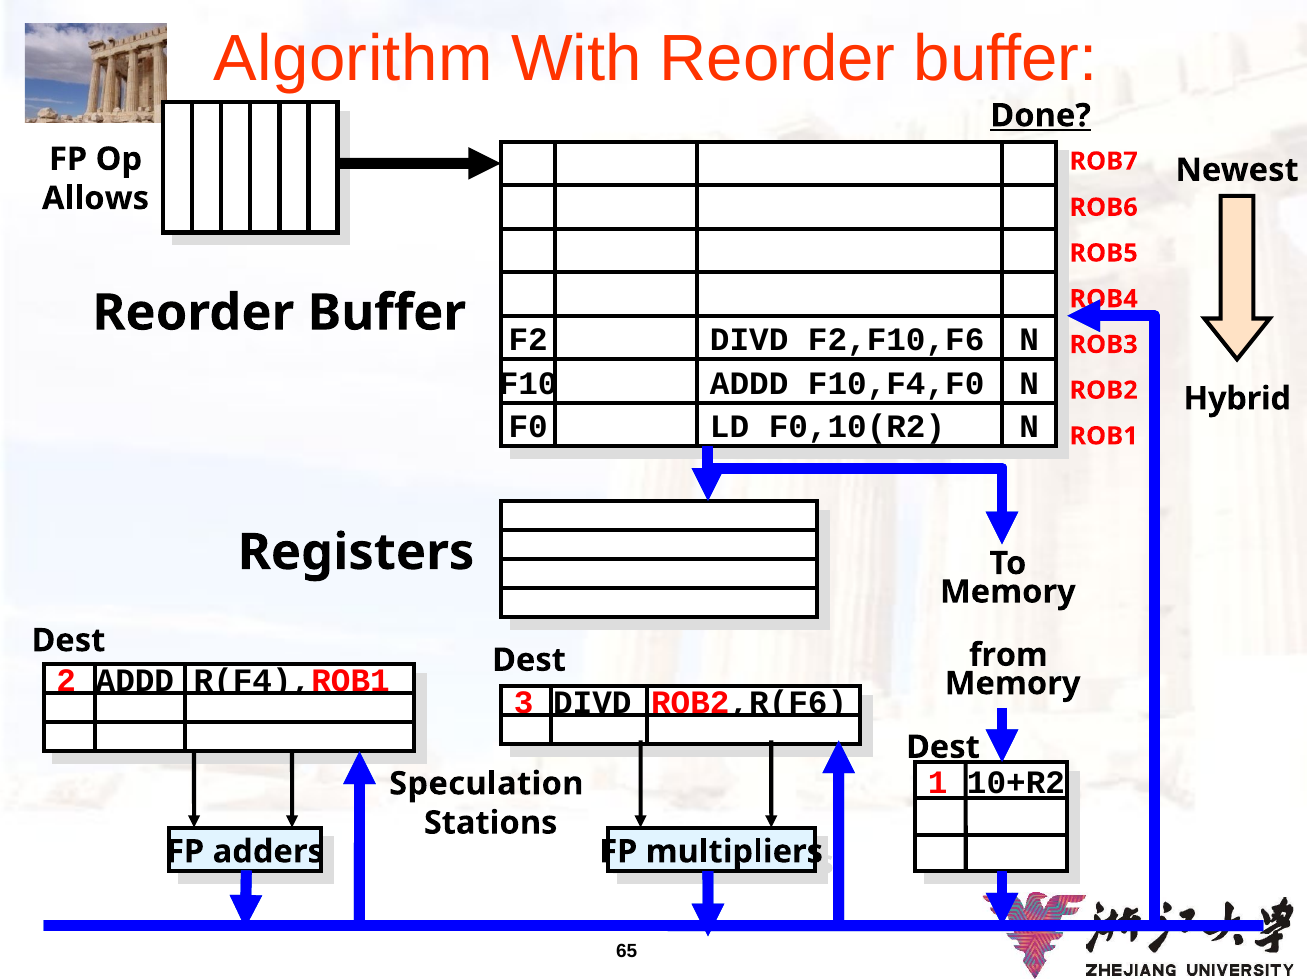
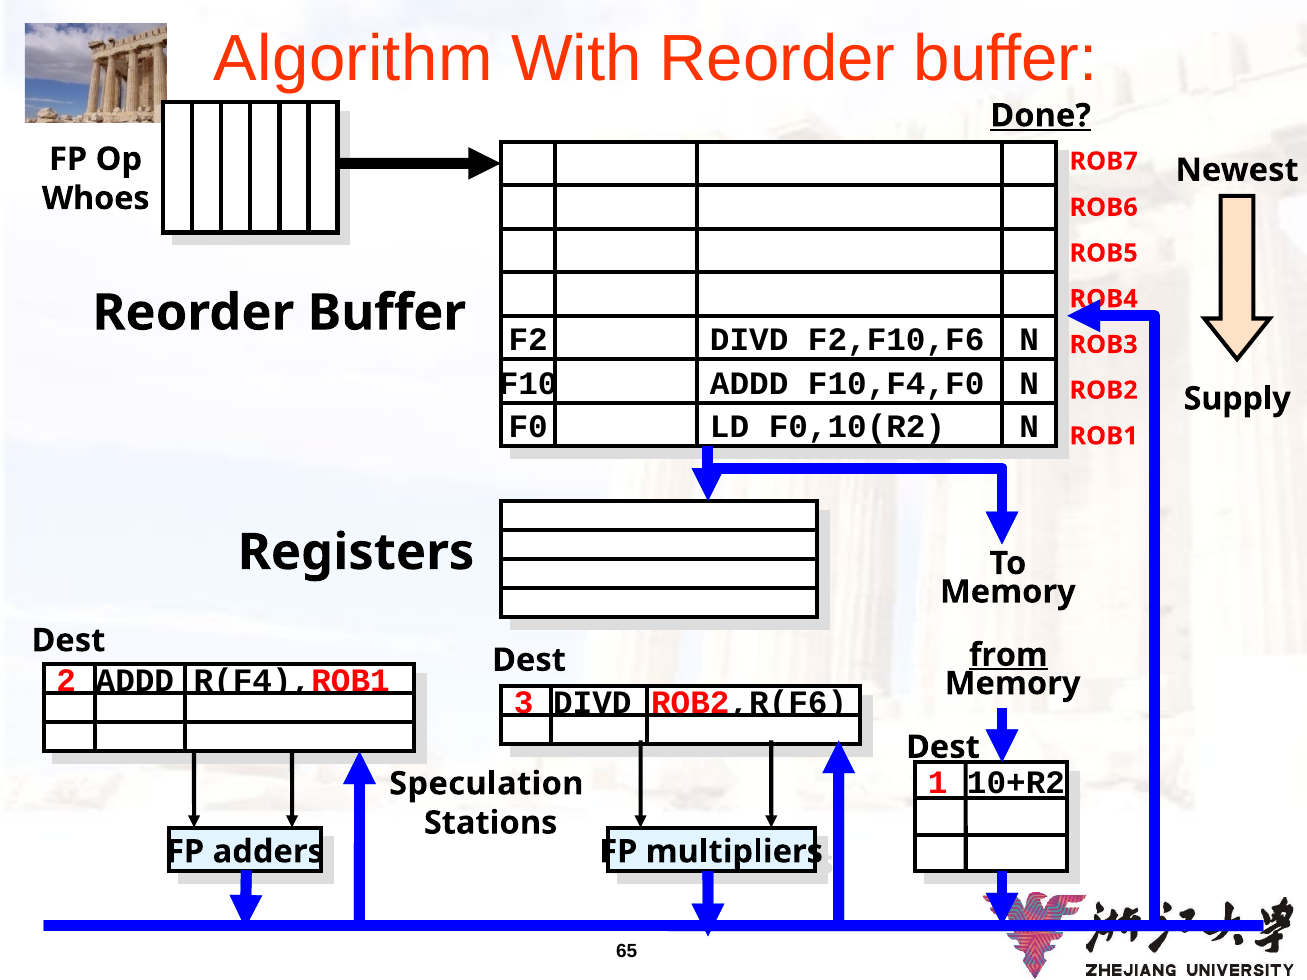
Allows: Allows -> Whoes (96, 198)
Hybrid: Hybrid -> Supply (1237, 399)
from underline: none -> present (1008, 655)
